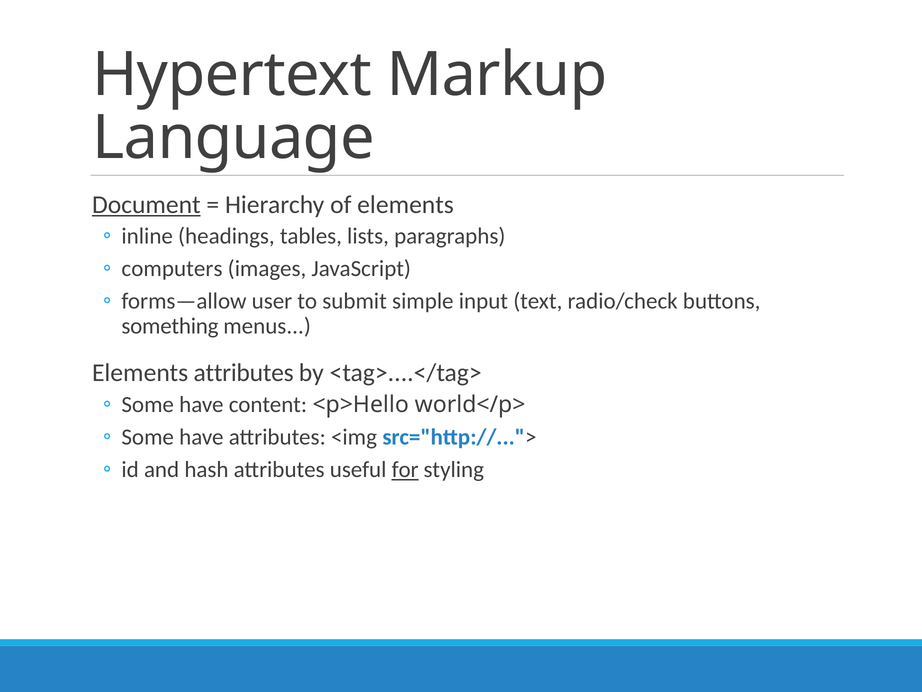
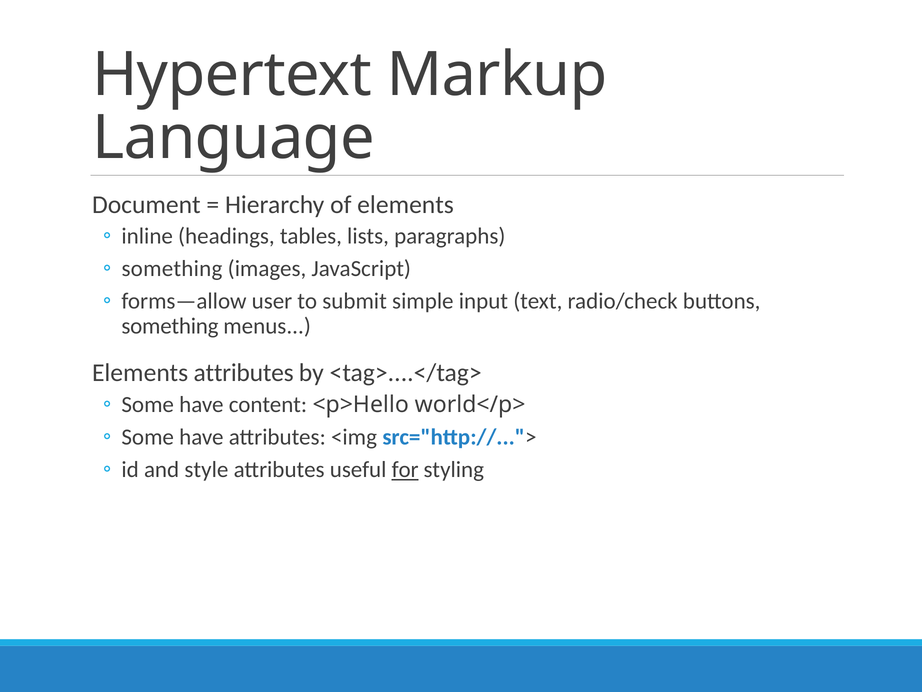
Document underline: present -> none (146, 204)
computers: computers -> something (172, 269)
hash: hash -> style (206, 469)
